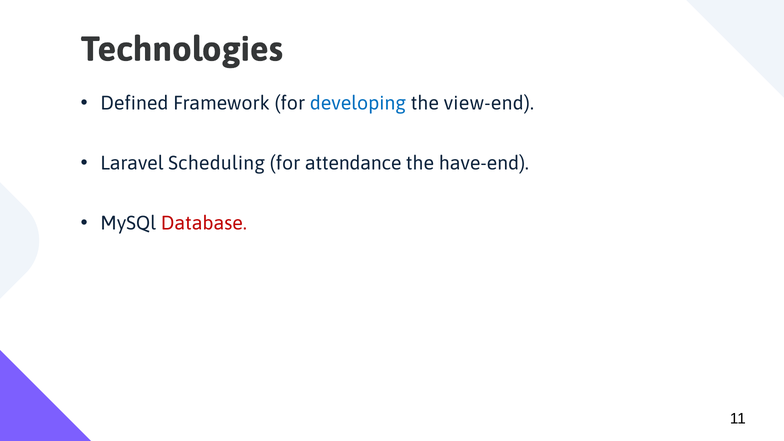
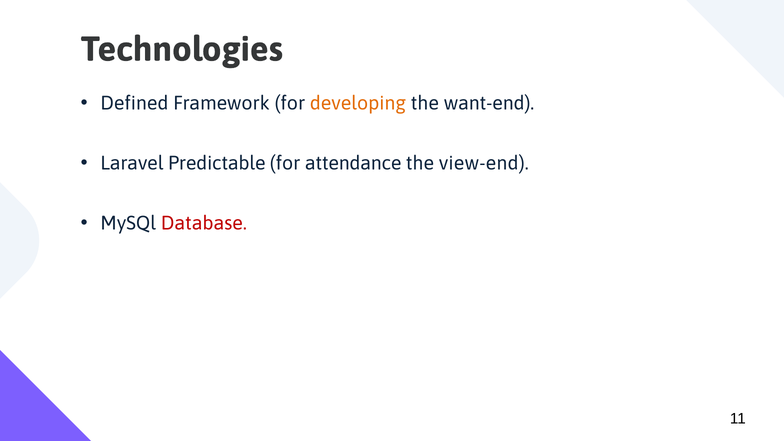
developing colour: blue -> orange (358, 103)
view-end: view-end -> want-end (489, 103)
Scheduling: Scheduling -> Predictable (217, 163)
have-end: have-end -> view-end (484, 163)
